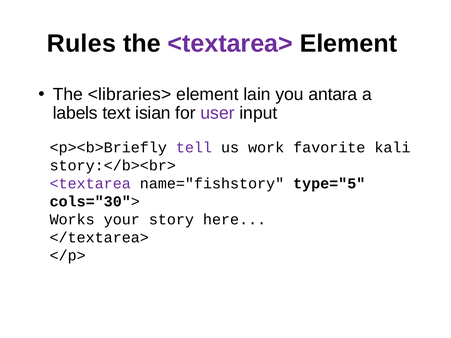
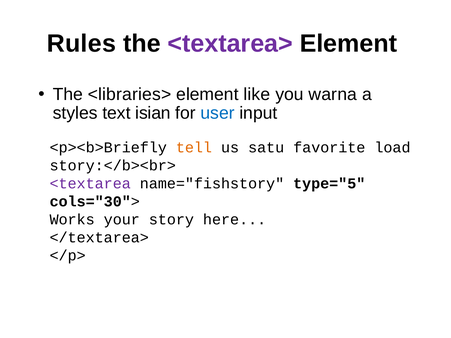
lain: lain -> like (257, 94)
antara: antara -> warna (333, 94)
labels: labels -> styles (75, 113)
user colour: purple -> blue (218, 113)
tell colour: purple -> orange (194, 148)
work: work -> satu (266, 148)
kali: kali -> load (392, 148)
